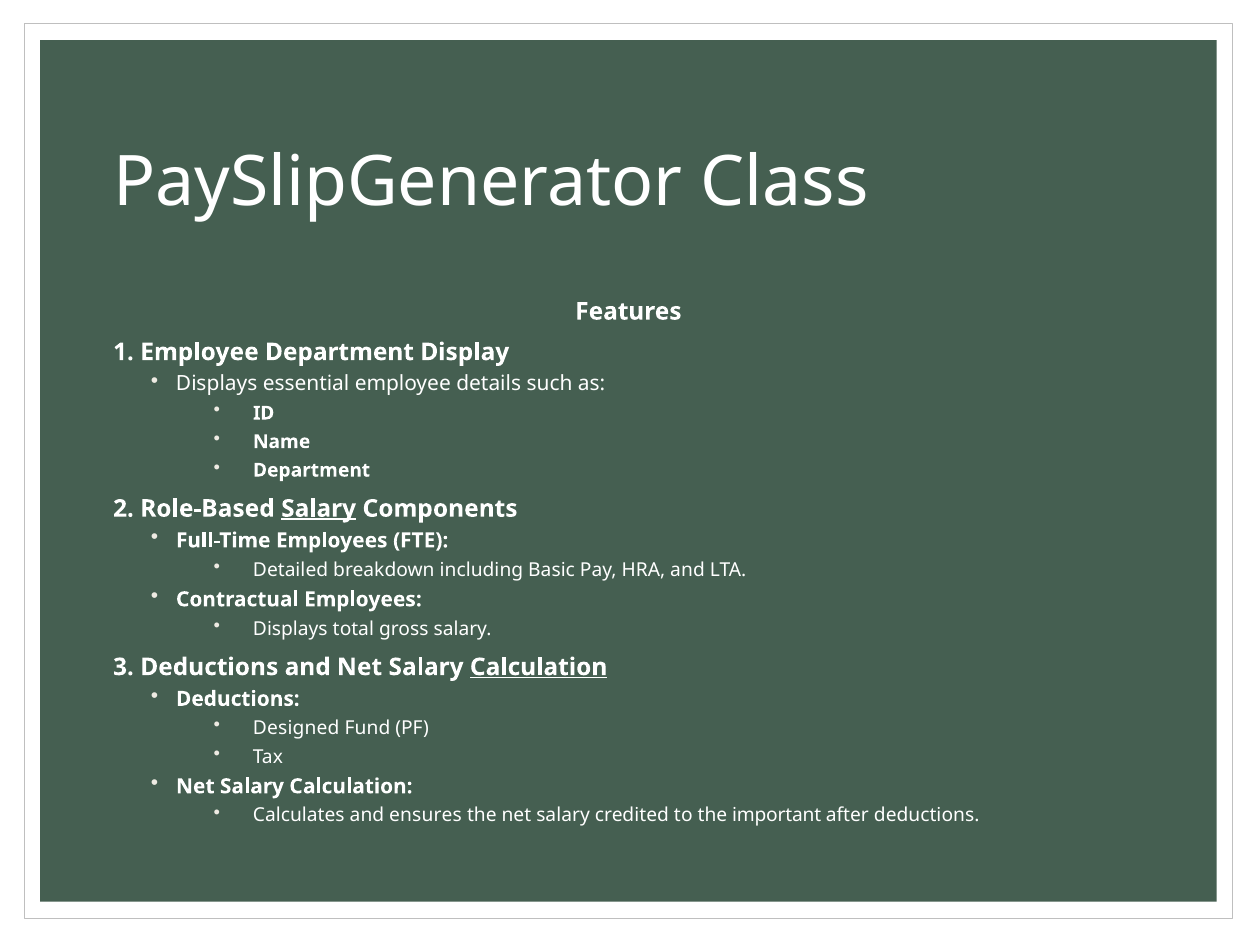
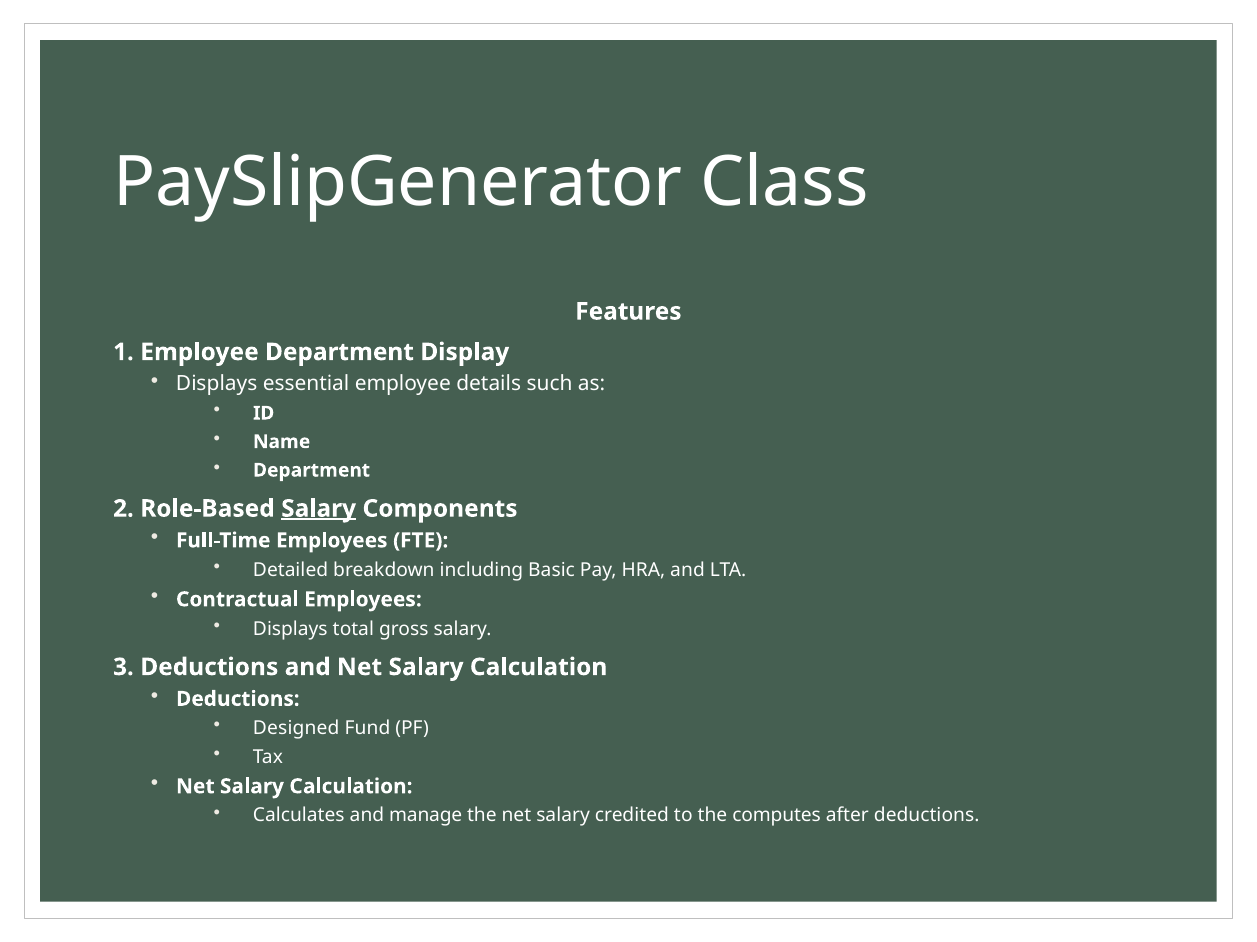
Calculation underline: present -> none (539, 668)
ensures: ensures -> manage (426, 816)
important: important -> computes (777, 816)
